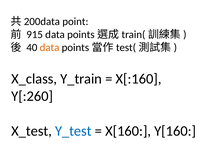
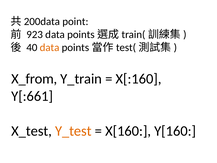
915: 915 -> 923 (35, 34)
X_class: X_class -> X_from (34, 79)
Y[:260: Y[:260 -> Y[:661 (32, 96)
Y_test colour: blue -> orange (73, 131)
